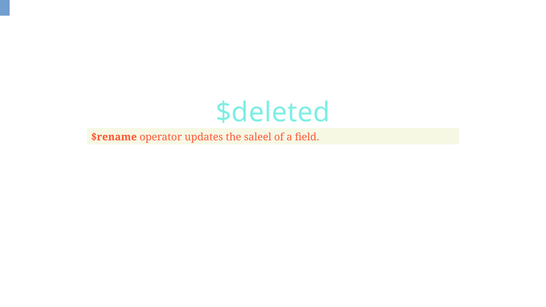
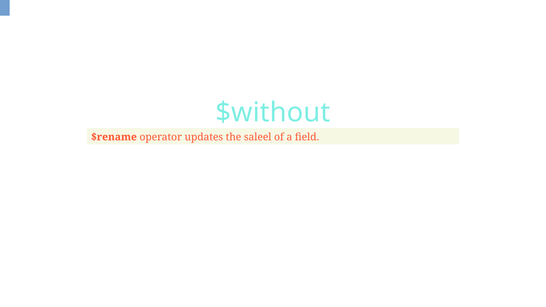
$deleted: $deleted -> $without (273, 112)
